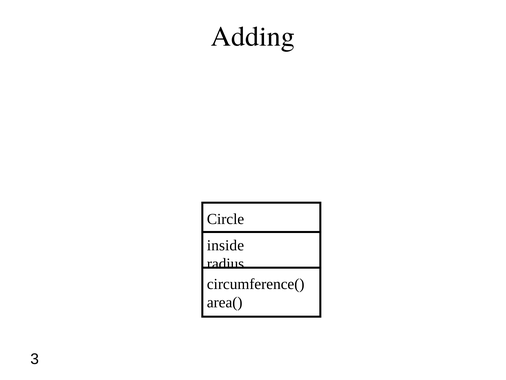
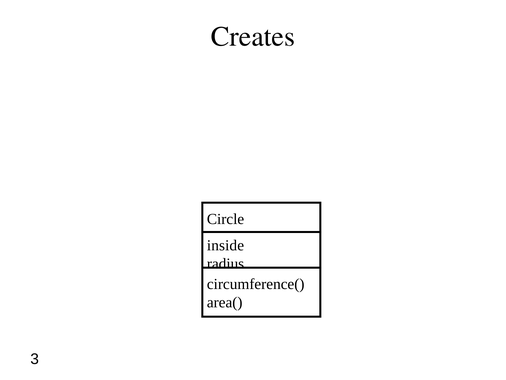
Adding: Adding -> Creates (253, 37)
